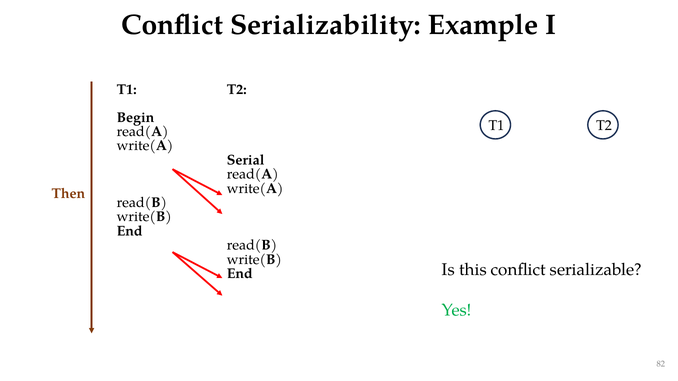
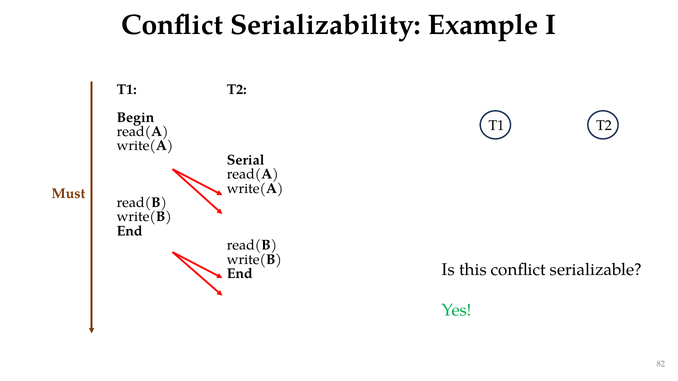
Then: Then -> Must (68, 194)
